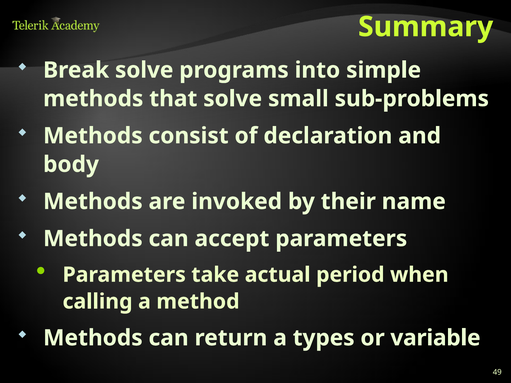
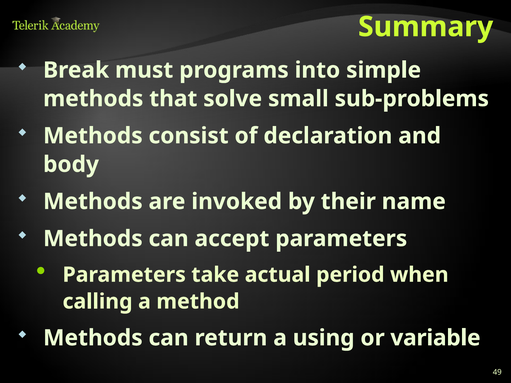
Break solve: solve -> must (144, 70)
types: types -> using (324, 338)
